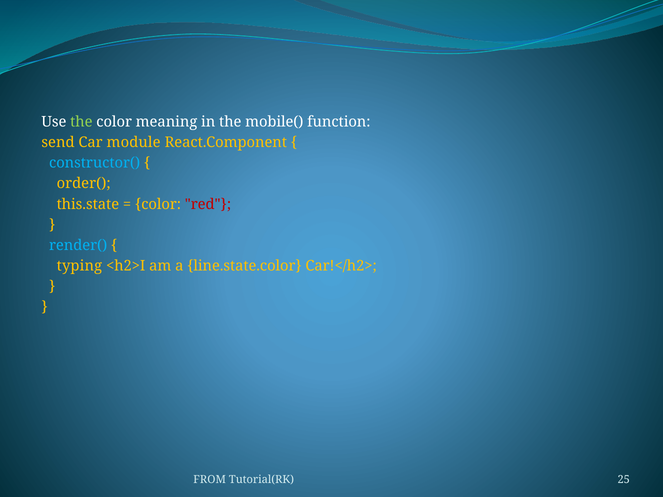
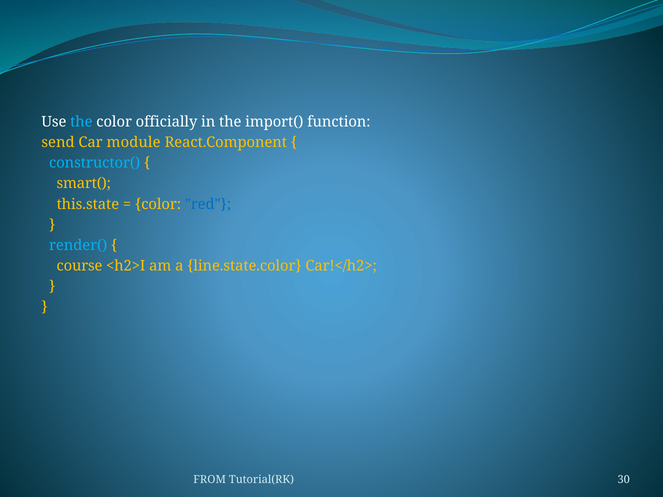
the colour: light green -> light blue (81, 122)
meaning: meaning -> officially (167, 122)
mobile(: mobile( -> import( (274, 122)
order(: order( -> smart( (84, 184)
red colour: red -> blue (208, 204)
typing: typing -> course (80, 266)
25: 25 -> 30 (624, 480)
